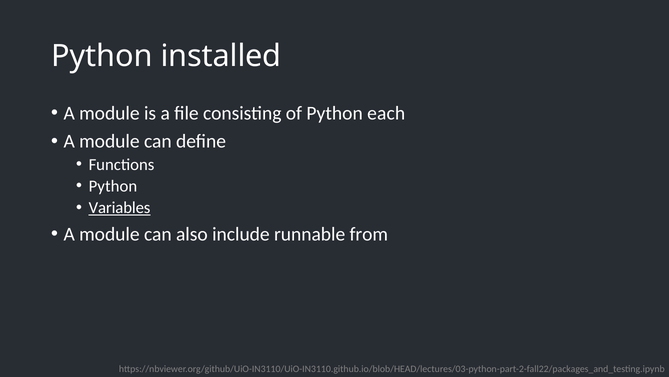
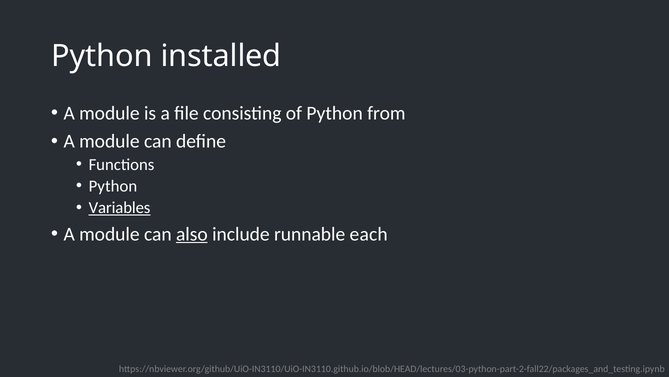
each: each -> from (386, 113)
also underline: none -> present (192, 234)
from: from -> each (369, 234)
